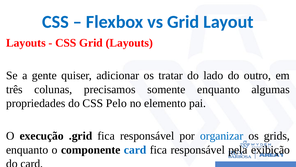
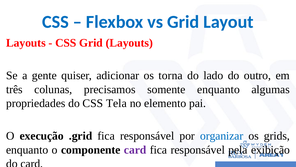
tratar: tratar -> torna (171, 75)
Pelo: Pelo -> Tela (116, 103)
card colour: blue -> purple (135, 149)
